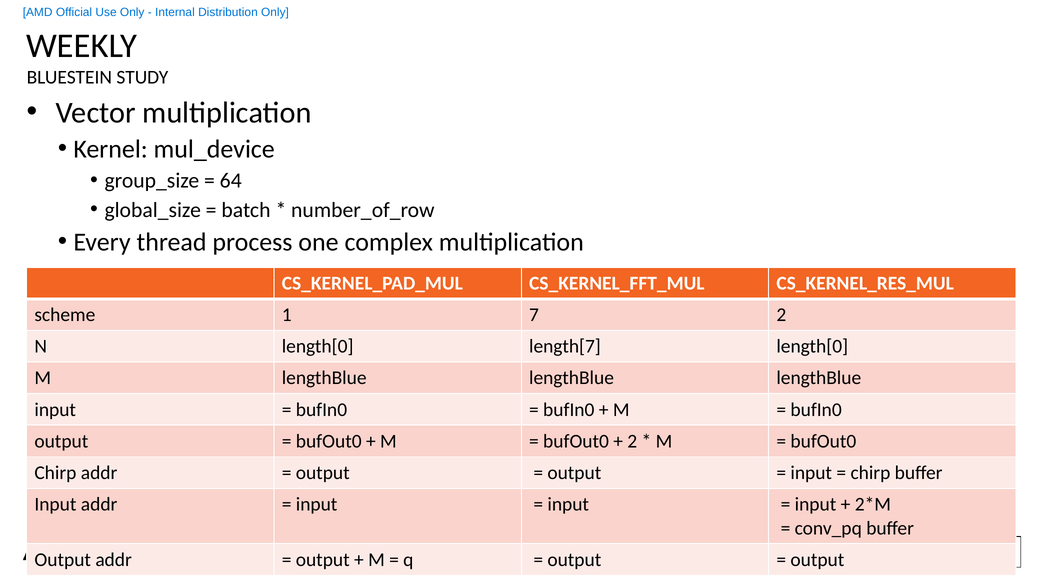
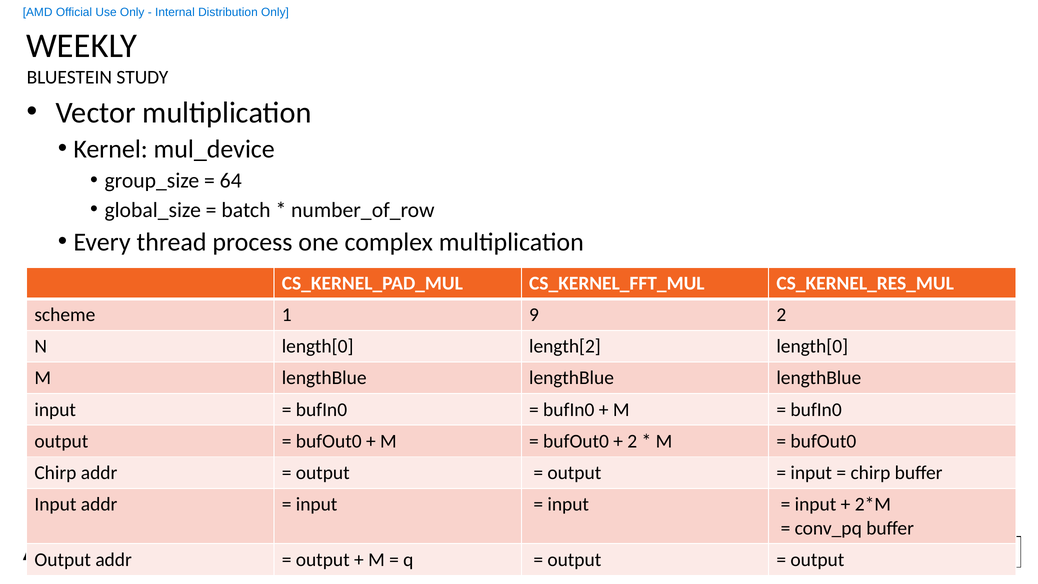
1 7: 7 -> 9 (534, 315)
length[7: length[7 -> length[2 (565, 346)
